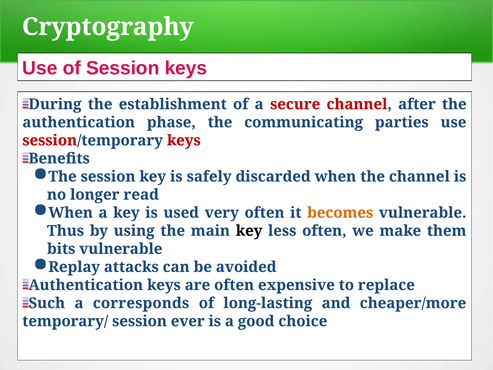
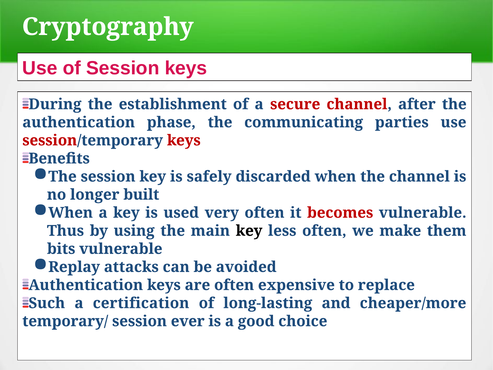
read: read -> built (141, 195)
becomes colour: orange -> red (340, 213)
corresponds: corresponds -> certification (141, 303)
